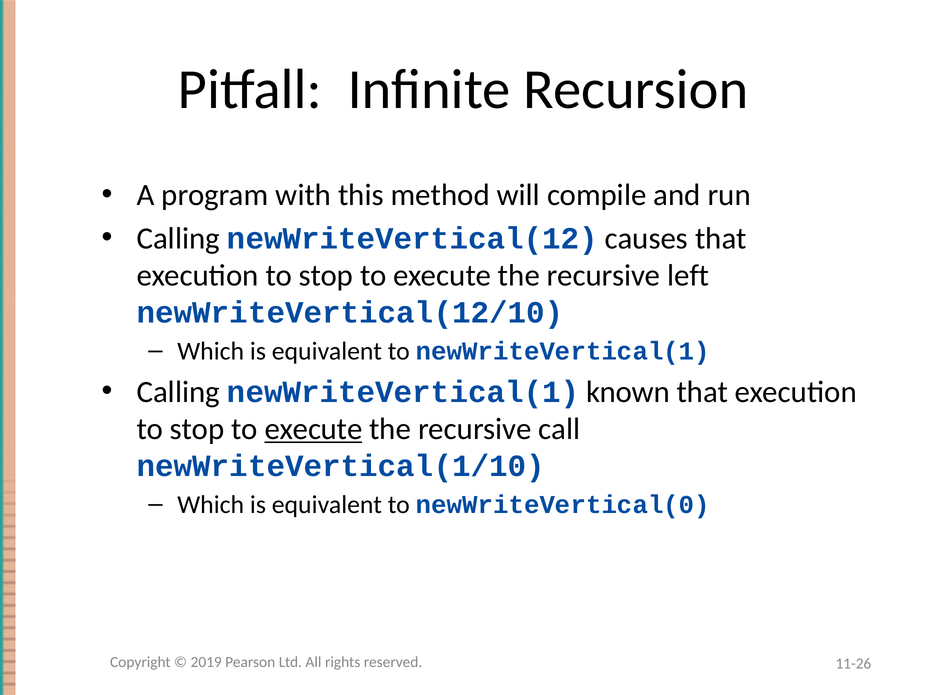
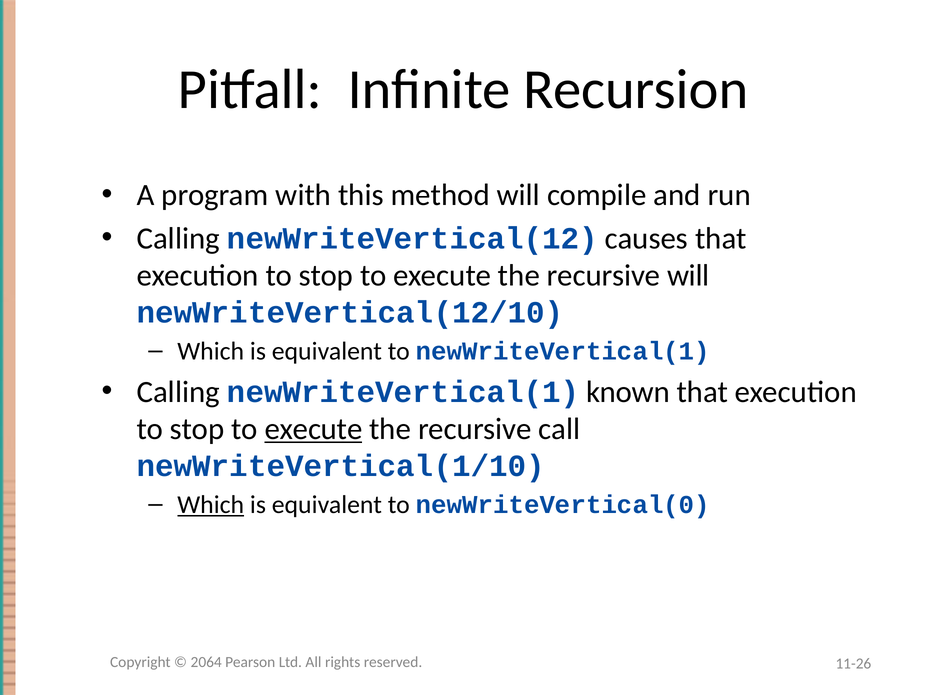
recursive left: left -> will (688, 276)
Which underline: none -> present (211, 505)
2019: 2019 -> 2064 (206, 662)
